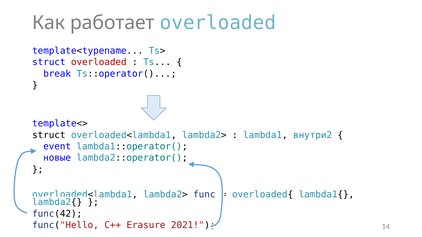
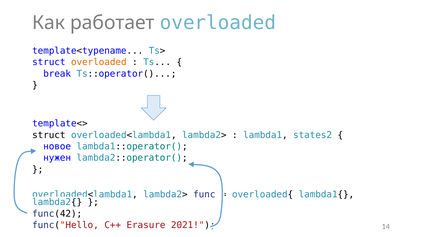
overloaded colour: red -> orange (99, 62)
внутри2: внутри2 -> states2 (313, 135)
event: event -> новое (57, 147)
новые: новые -> нужен (57, 158)
